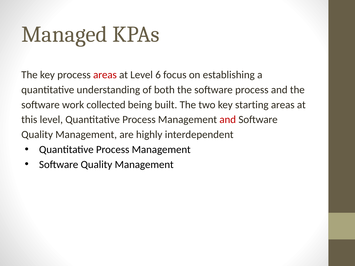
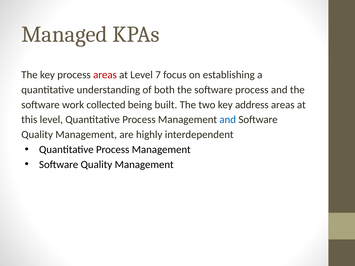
6: 6 -> 7 (158, 75)
starting: starting -> address (252, 105)
and colour: red -> blue (228, 120)
